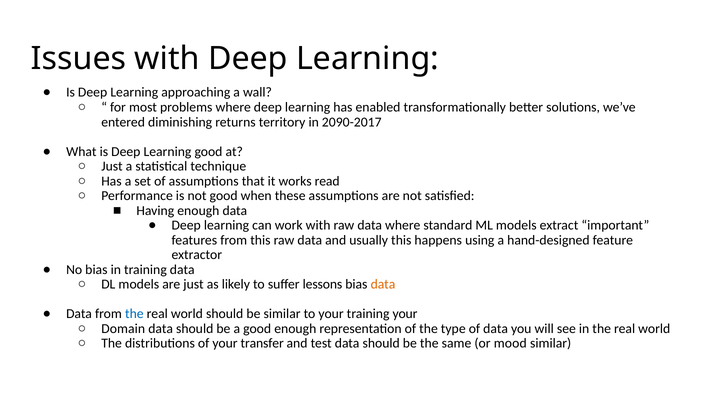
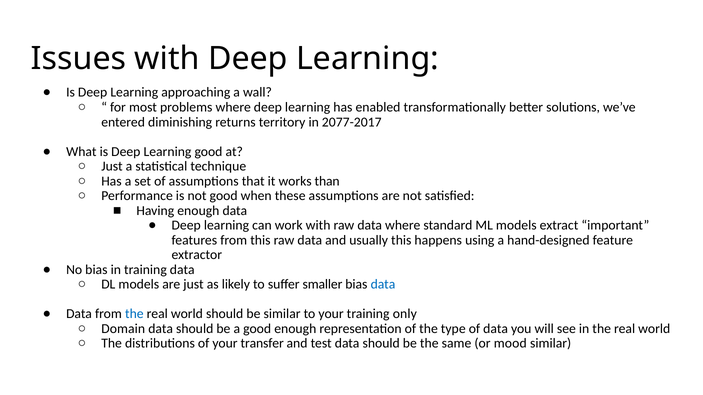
2090-2017: 2090-2017 -> 2077-2017 (352, 122)
read: read -> than (327, 181)
lessons: lessons -> smaller (323, 285)
data colour: orange -> blue (383, 285)
training your: your -> only (405, 314)
